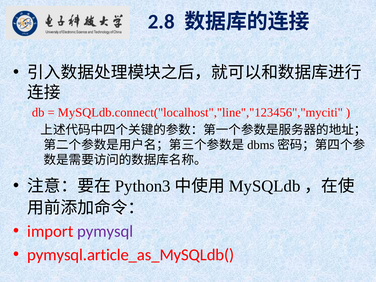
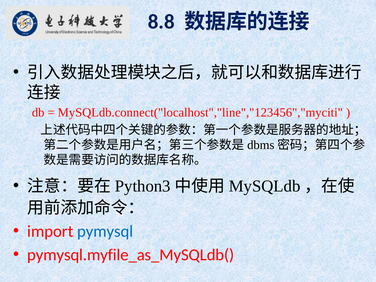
2.8: 2.8 -> 8.8 (161, 22)
pymysql colour: purple -> blue (105, 231)
pymysql.article_as_MySQLdb(: pymysql.article_as_MySQLdb( -> pymysql.myfile_as_MySQLdb( (131, 255)
